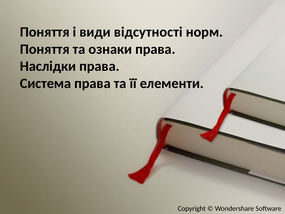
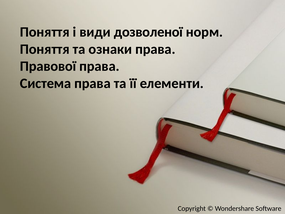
відсутності: відсутності -> дозволеної (148, 32)
Наслідки: Наслідки -> Правової (48, 66)
